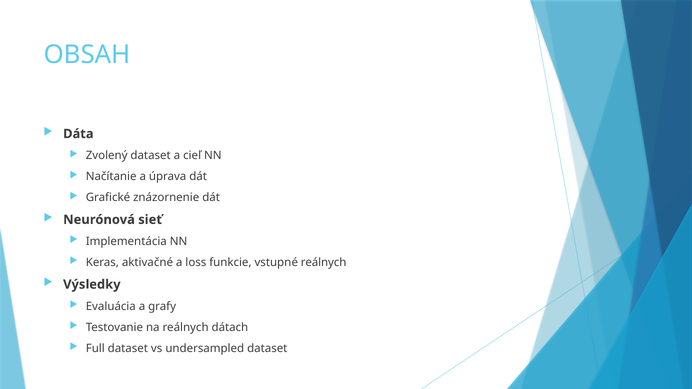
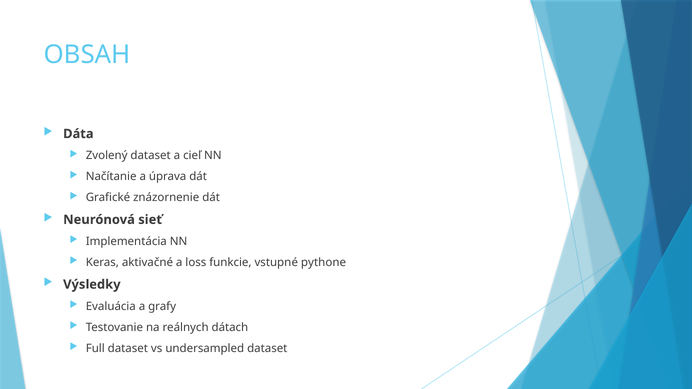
vstupné reálnych: reálnych -> pythone (324, 263)
